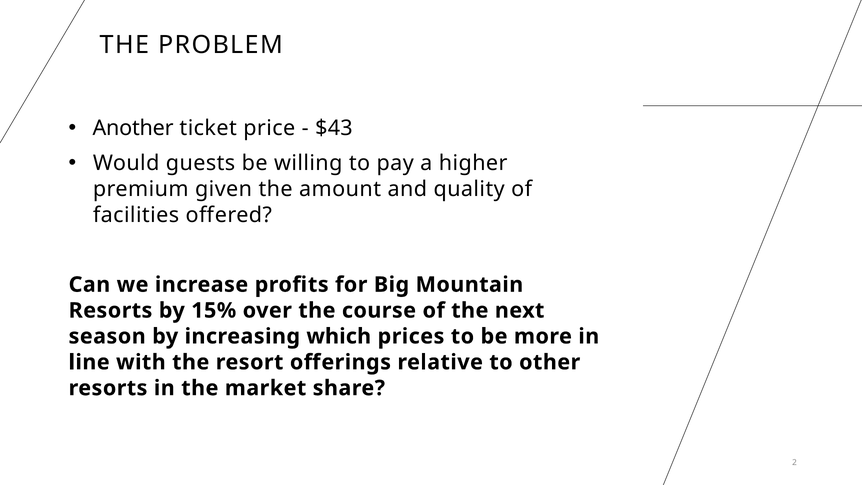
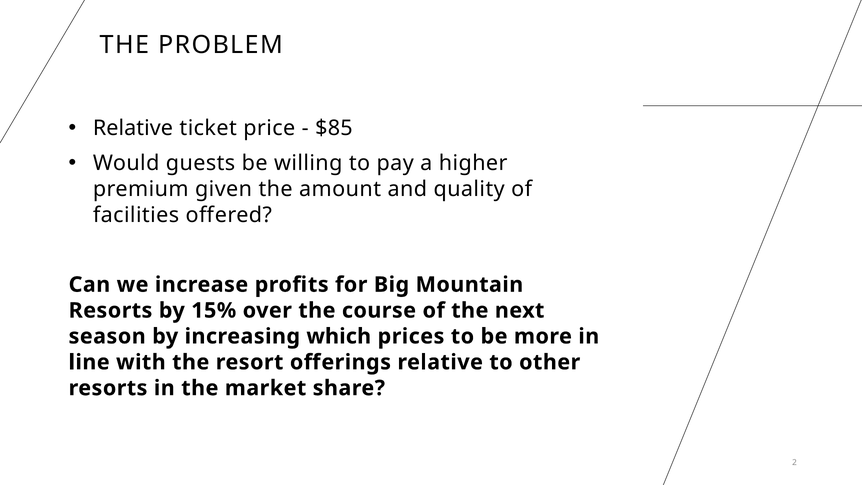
Another: Another -> Relative (133, 128)
$43: $43 -> $85 (334, 128)
